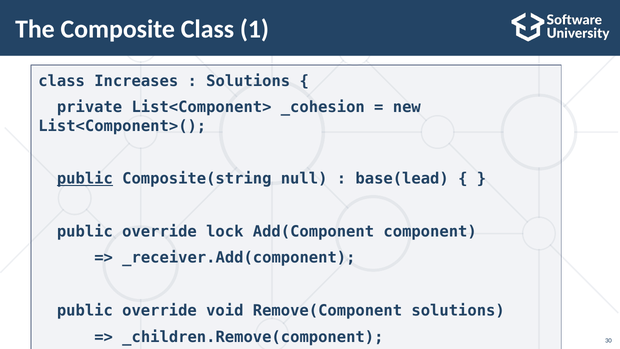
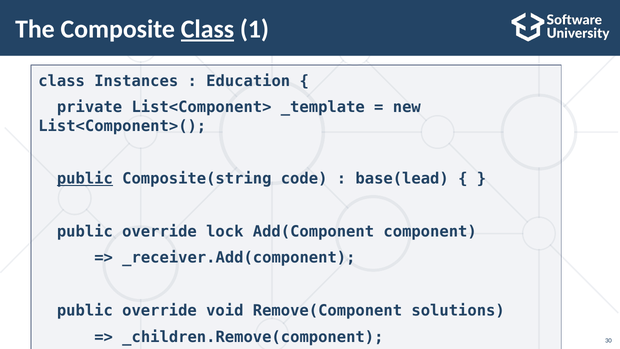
Class underline: none -> present (207, 29)
Increases: Increases -> Instances (136, 81)
Solutions: Solutions -> Education (248, 81)
_cohesion: _cohesion -> _template (323, 107)
null: null -> code (304, 179)
